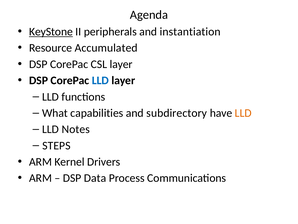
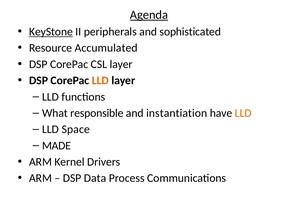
Agenda underline: none -> present (149, 15)
instantiation: instantiation -> sophisticated (190, 32)
LLD colour: blue -> orange (100, 80)
capabilities: capabilities -> responsible (97, 113)
subdirectory: subdirectory -> instantiation (177, 113)
Notes: Notes -> Space (76, 129)
STEPS: STEPS -> MADE (57, 145)
